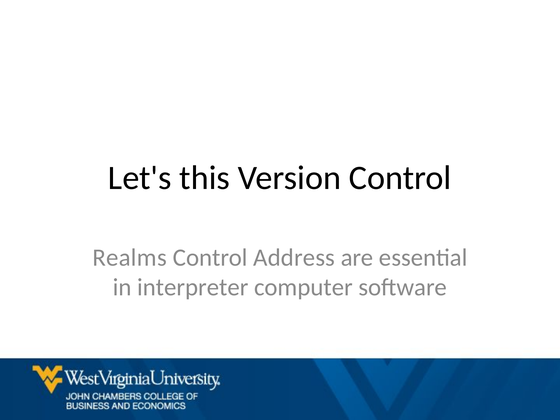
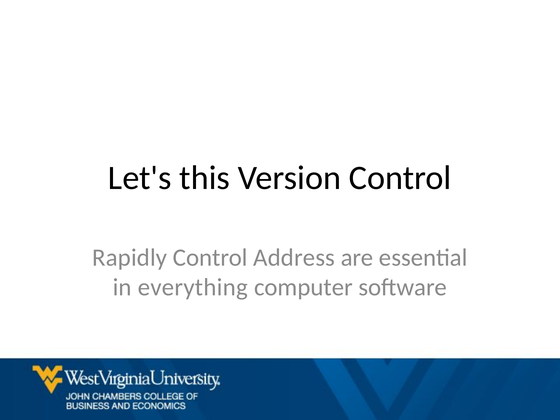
Realms: Realms -> Rapidly (130, 257)
interpreter: interpreter -> everything (193, 287)
